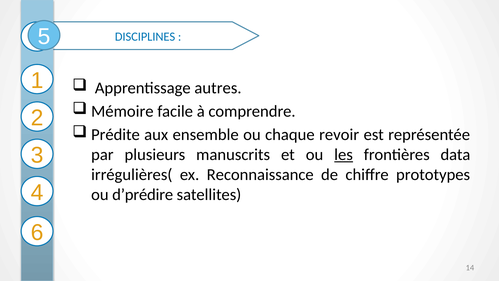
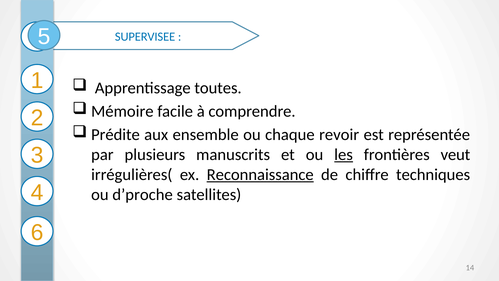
DISCIPLINES: DISCIPLINES -> SUPERVISEE (145, 37)
autres: autres -> toutes (218, 88)
data: data -> veut (455, 154)
Reconnaissance underline: none -> present (260, 174)
prototypes: prototypes -> techniques (433, 174)
d’prédire: d’prédire -> d’proche (143, 194)
